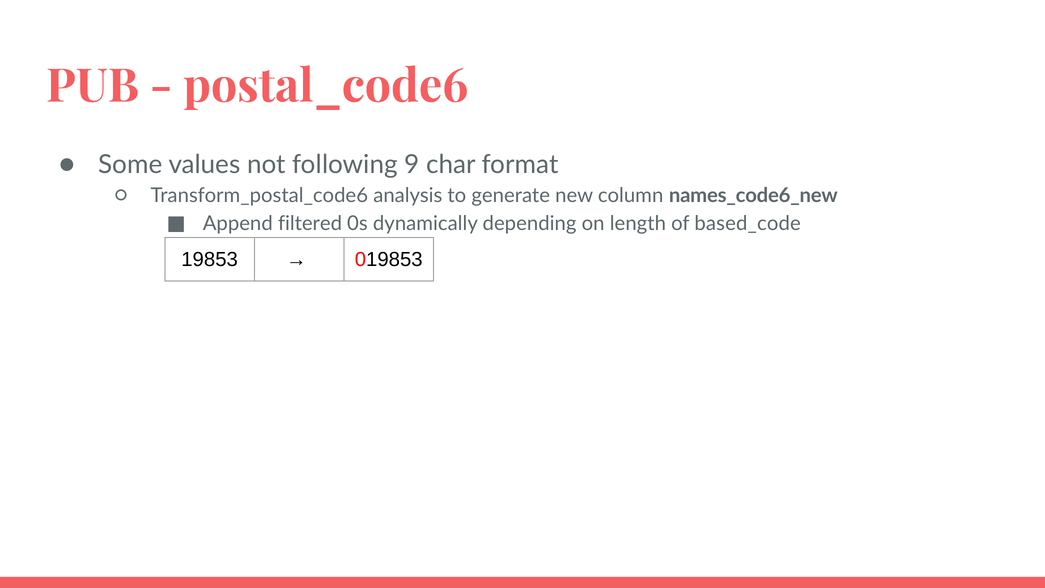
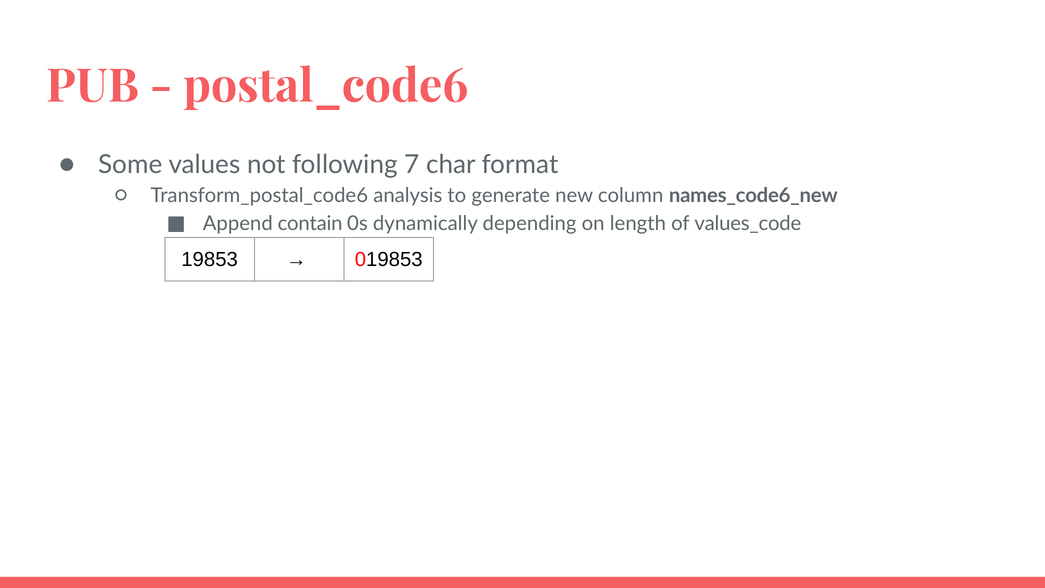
9: 9 -> 7 (412, 164)
filtered: filtered -> contain (310, 223)
based_code: based_code -> values_code (748, 223)
